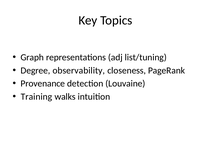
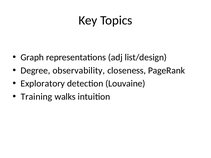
list/tuning: list/tuning -> list/design (146, 57)
Provenance: Provenance -> Exploratory (43, 84)
